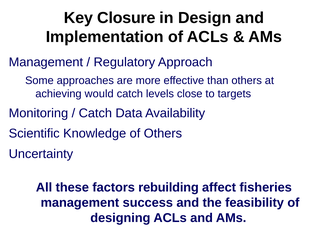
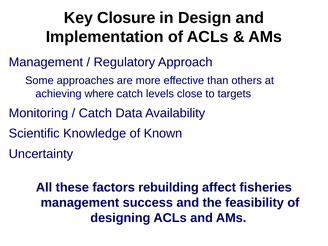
would: would -> where (99, 94)
of Others: Others -> Known (163, 133)
